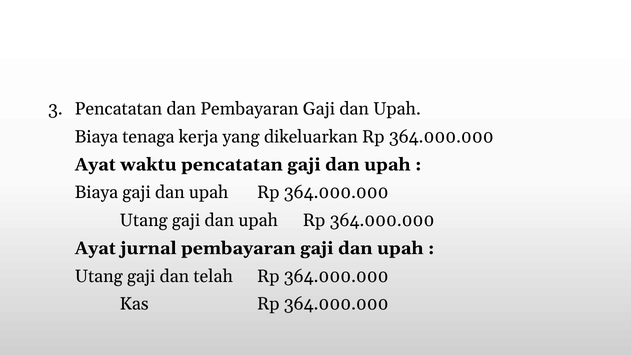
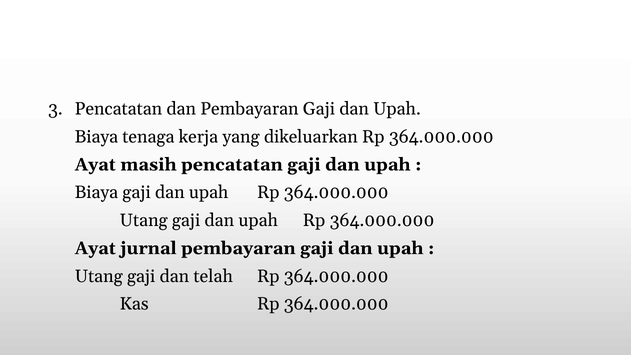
waktu: waktu -> masih (148, 165)
